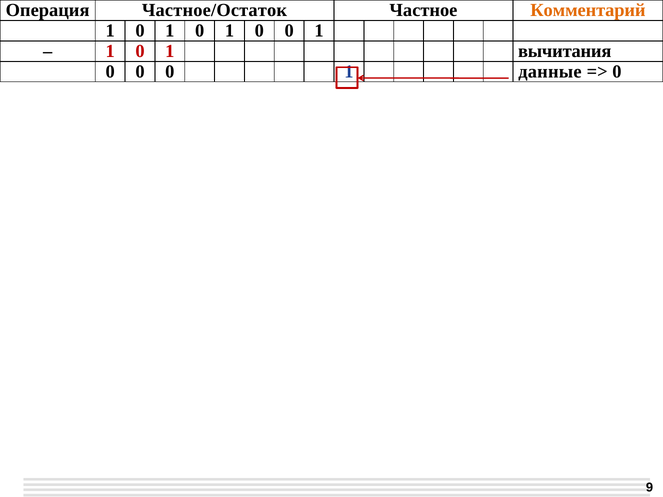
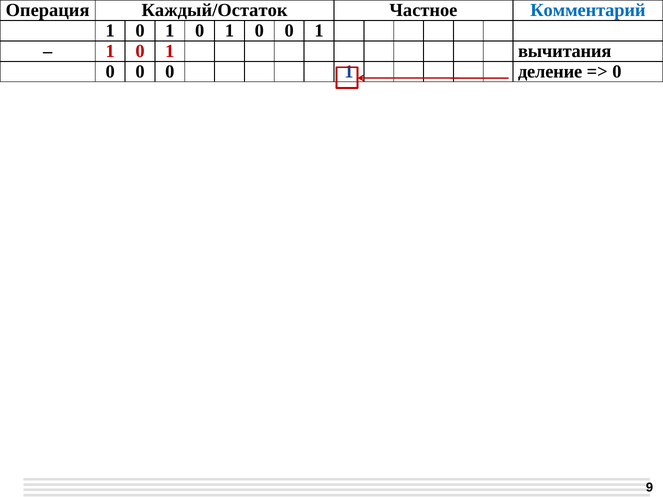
Частное/Остаток: Частное/Остаток -> Каждый/Остаток (215, 10)
Комментарий colour: orange -> blue (588, 10)
данные: данные -> деление (550, 72)
